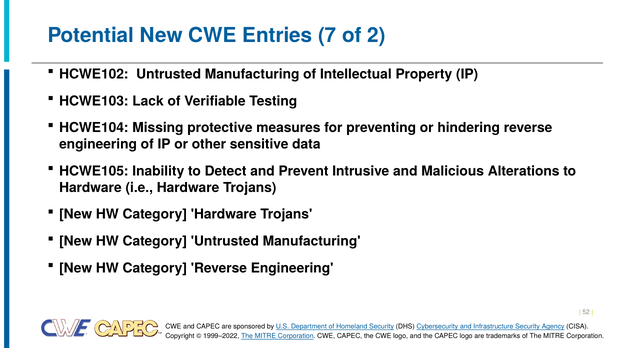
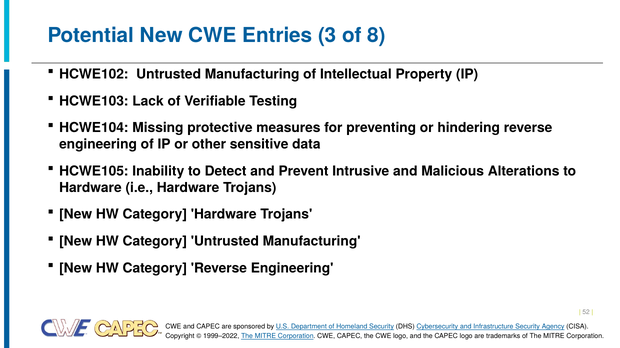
7: 7 -> 3 (327, 35)
2: 2 -> 8 (377, 35)
